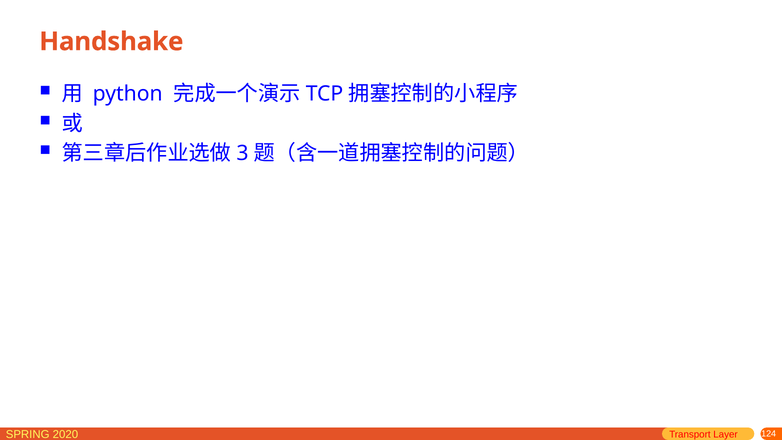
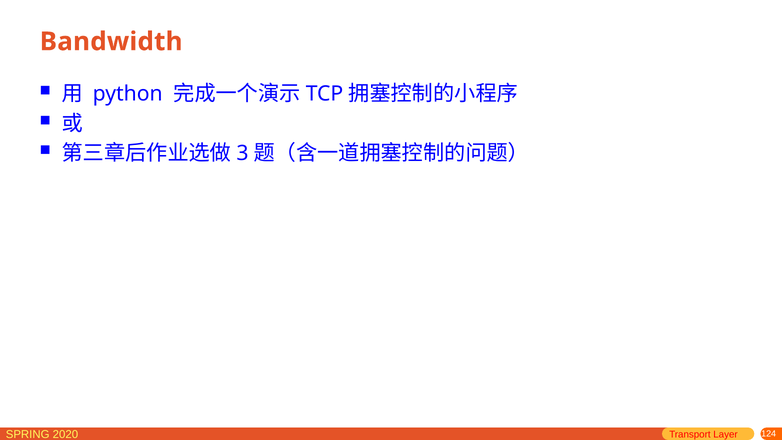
Handshake: Handshake -> Bandwidth (111, 42)
